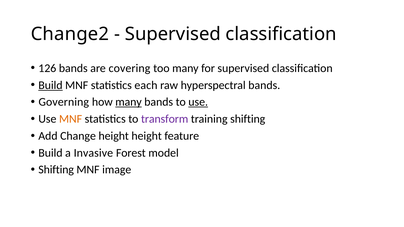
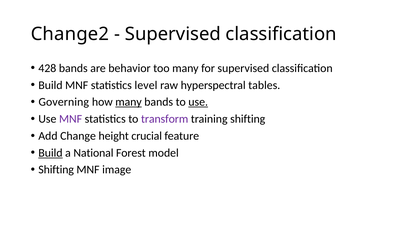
126: 126 -> 428 (47, 68)
covering: covering -> behavior (130, 68)
Build underline: present -> none (50, 85)
each: each -> level (146, 85)
hyperspectral bands: bands -> tables (264, 85)
MNF colour: orange -> purple (71, 119)
height height: height -> crucial (147, 136)
Build underline: none -> present (50, 153)
Invasive: Invasive -> National (93, 153)
